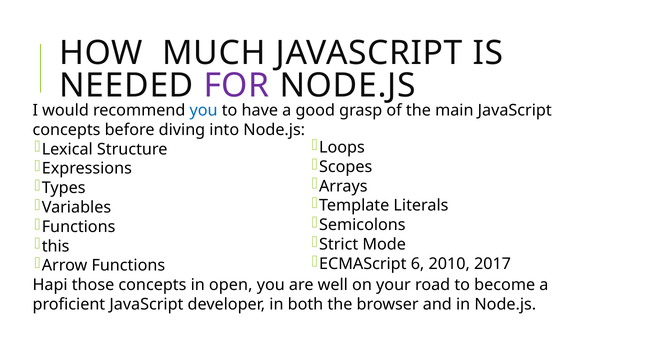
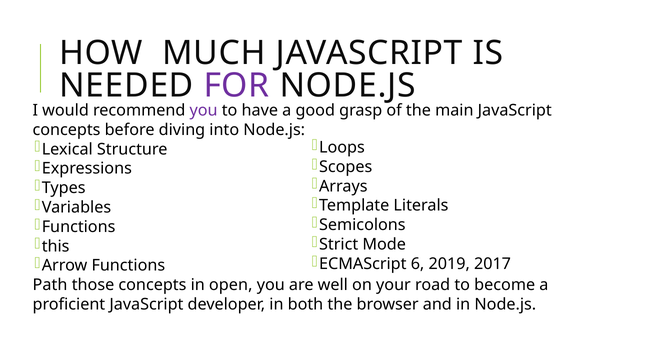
you colour: blue -> purple (204, 110)
2010: 2010 -> 2019 (449, 264)
Hapi: Hapi -> Path (50, 285)
